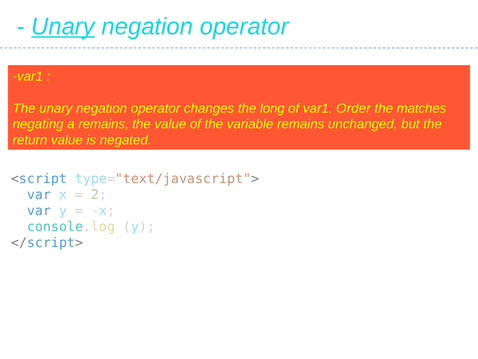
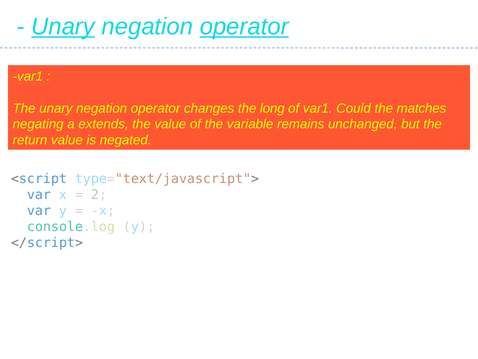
operator underline: none -> present (244, 27)
Order: Order -> Could (354, 108)
a remains: remains -> extends (103, 124)
